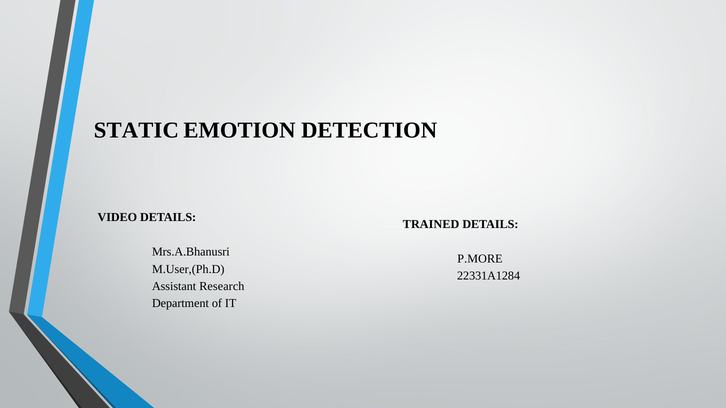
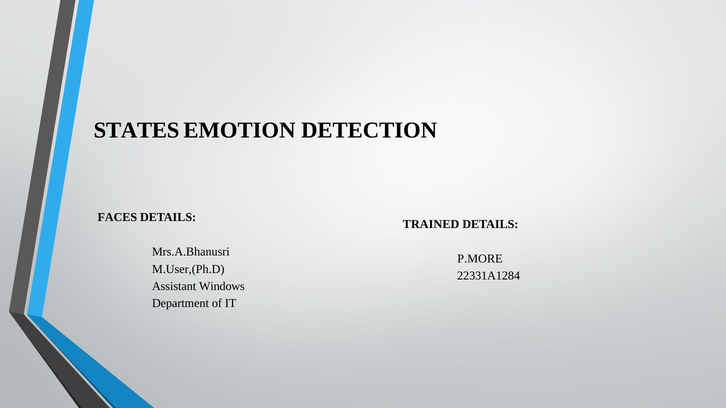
STATIC: STATIC -> STATES (137, 130)
VIDEO: VIDEO -> FACES (117, 218)
Research: Research -> Windows (222, 286)
